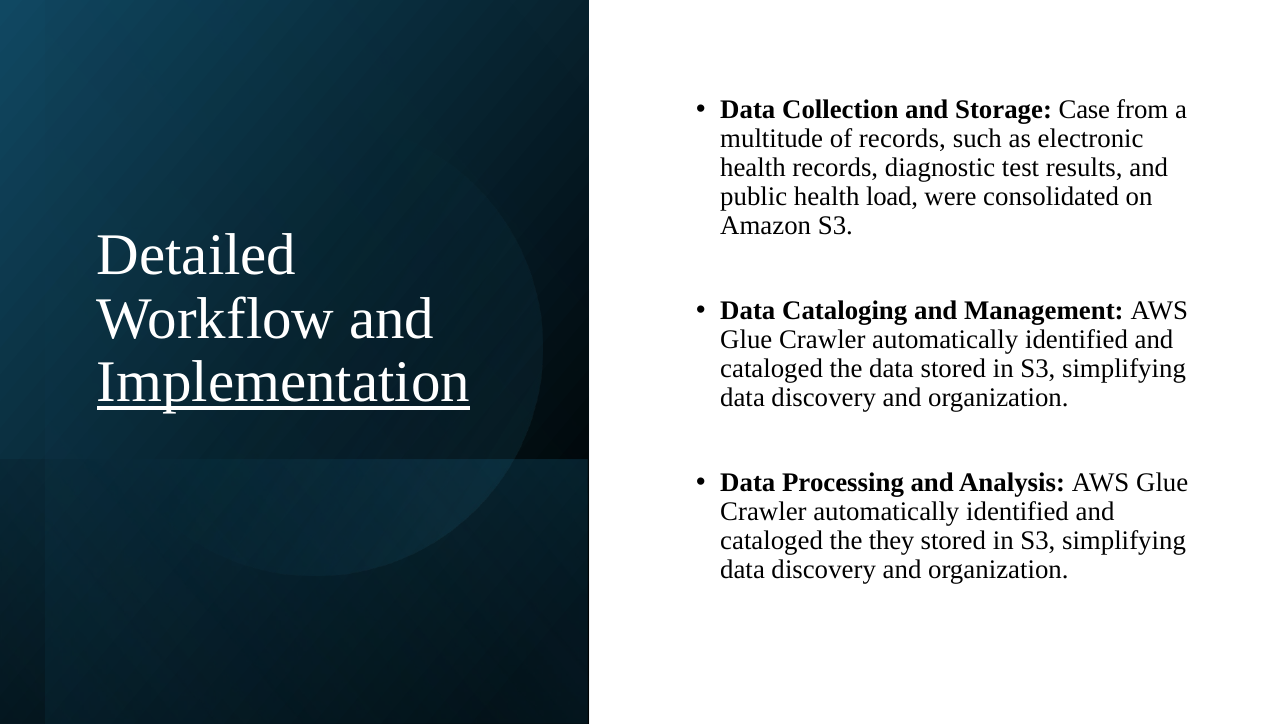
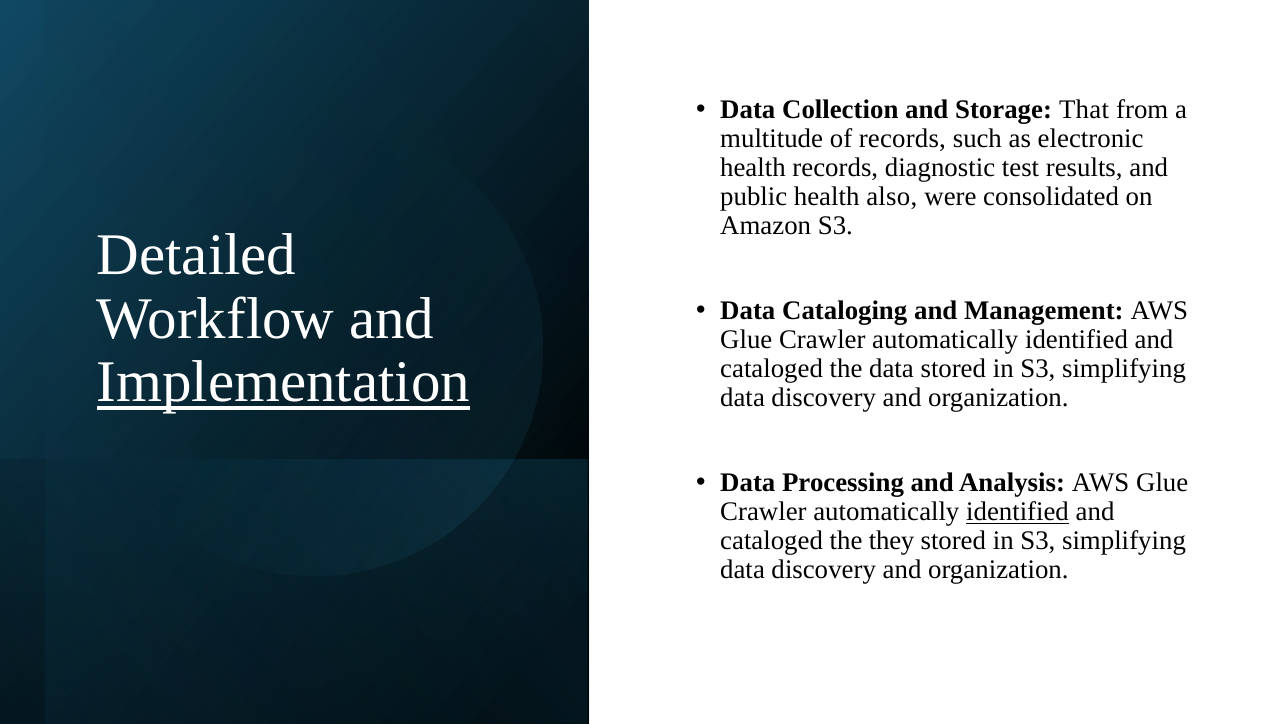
Case: Case -> That (1084, 110)
load: load -> also (892, 197)
identified underline: none -> present (1018, 512)
